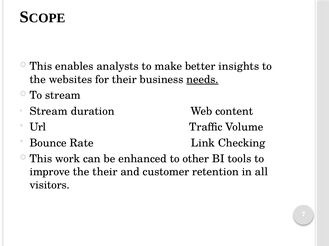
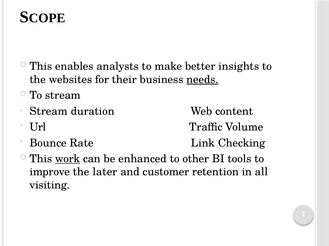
work underline: none -> present (68, 159)
the their: their -> later (105, 172)
visitors: visitors -> visiting (50, 186)
